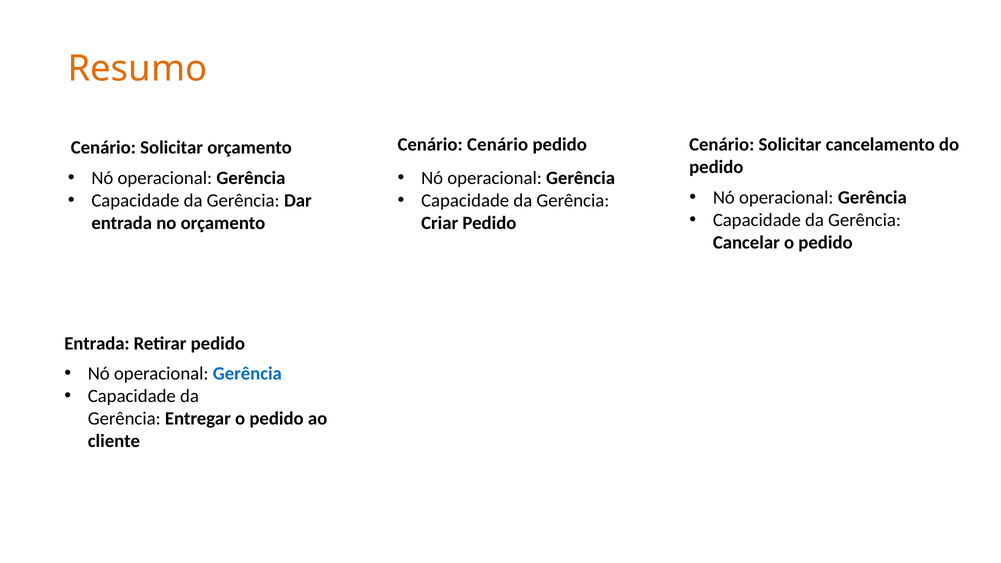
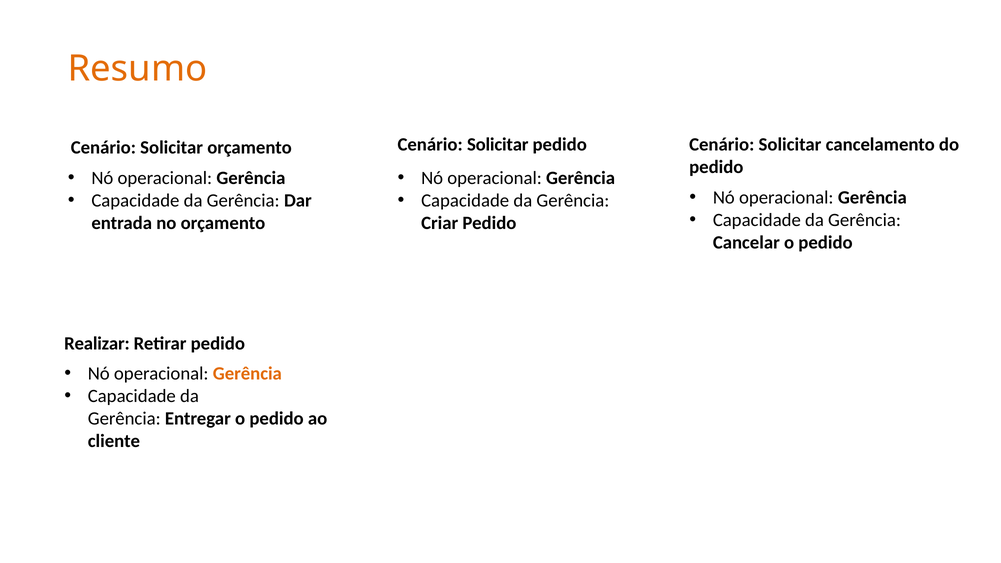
Cenário: Cenário -> Solicitar (498, 144)
Entrada: Entrada -> Realizar (97, 344)
Gerência colour: blue -> orange (247, 373)
